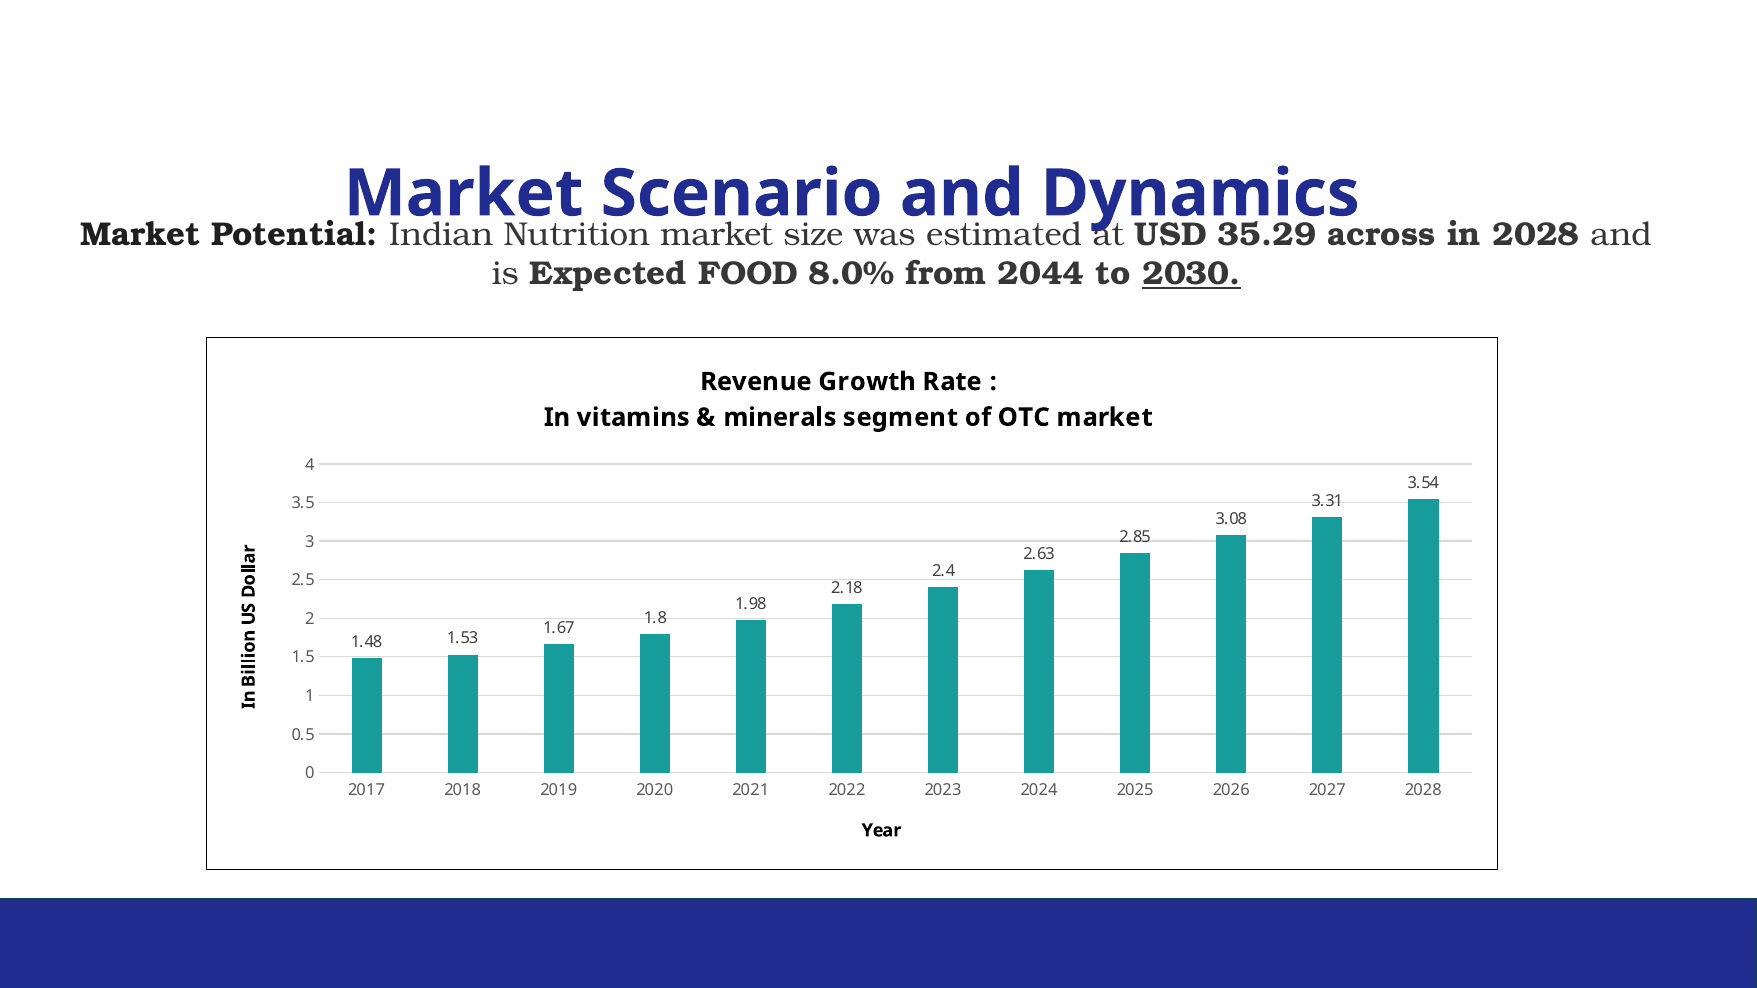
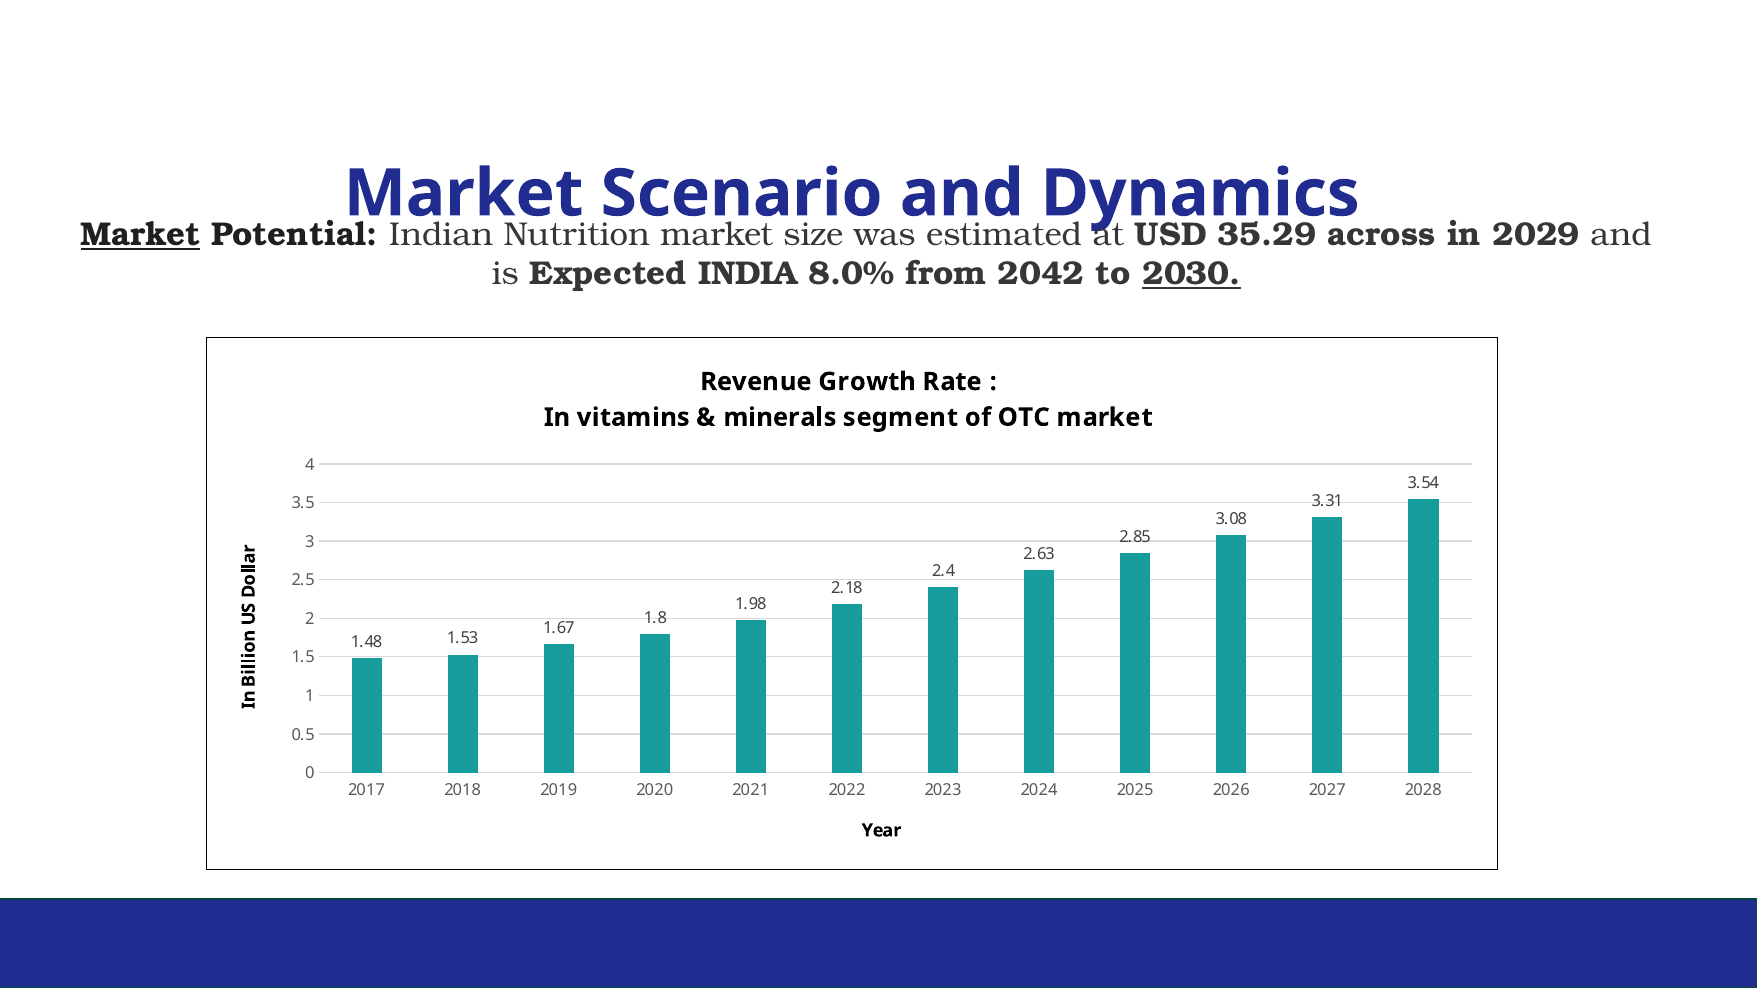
Market underline: none -> present (141, 234)
in 2028: 2028 -> 2029 (1536, 234)
FOOD: FOOD -> INDIA (748, 274)
2044: 2044 -> 2042 (1041, 274)
